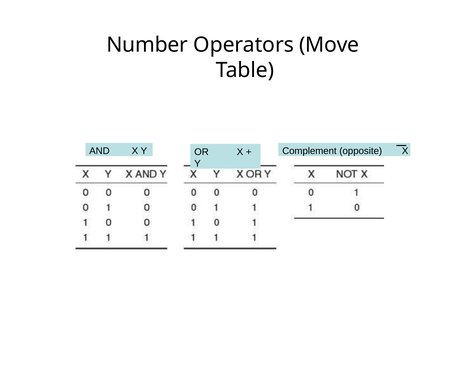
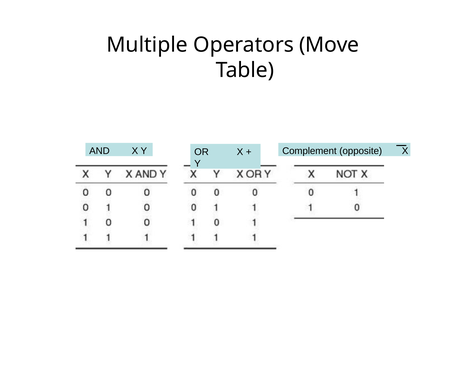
Number: Number -> Multiple (147, 45)
